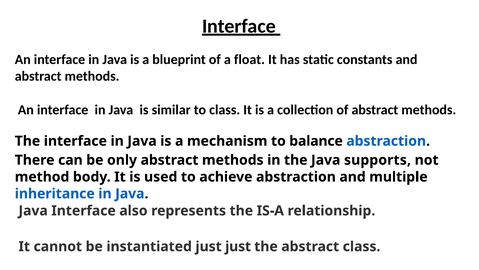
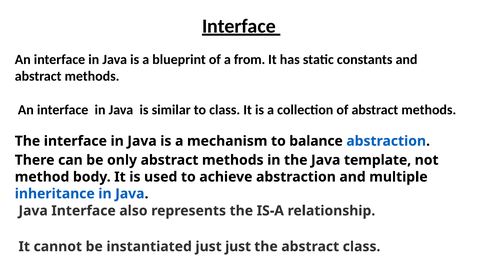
float: float -> from (250, 59)
supports: supports -> template (378, 160)
